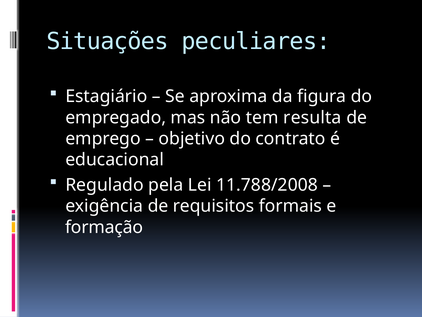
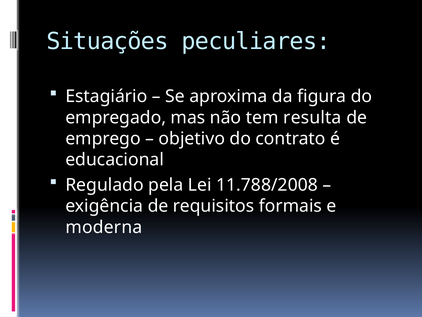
formação: formação -> moderna (104, 227)
